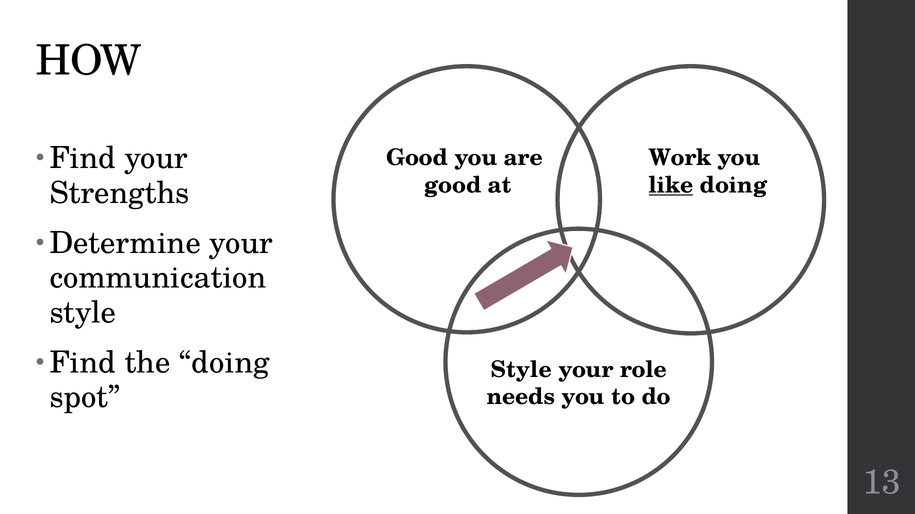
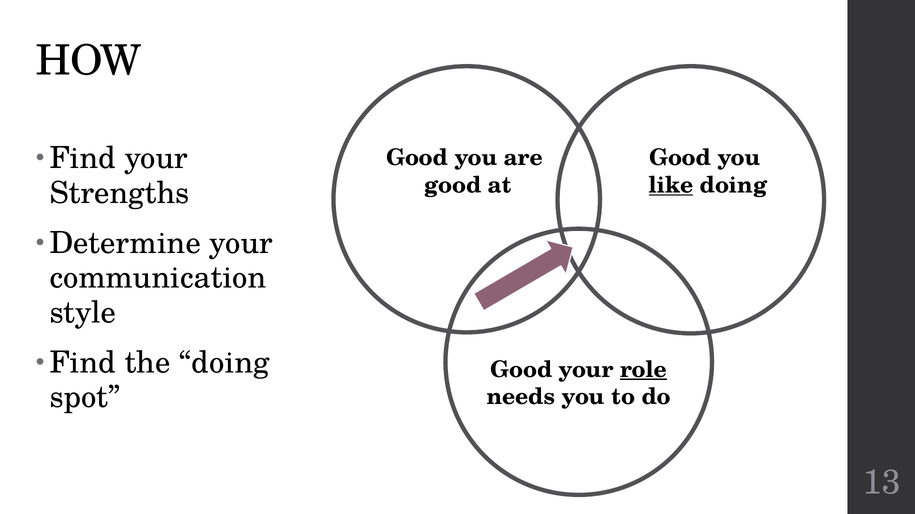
Work: Work -> Good (680, 158)
Style: Style -> Good (521, 370)
role underline: none -> present (644, 370)
